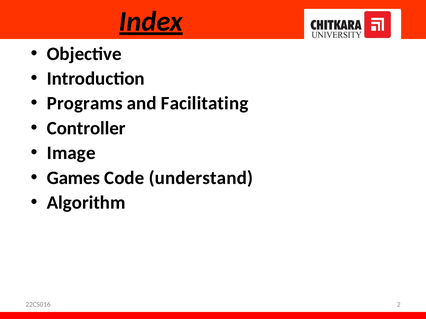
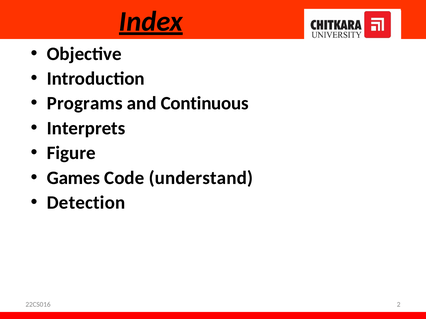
Facilitating: Facilitating -> Continuous (205, 104)
Controller: Controller -> Interprets (86, 128)
Image: Image -> Figure (71, 153)
Algorithm: Algorithm -> Detection (86, 203)
